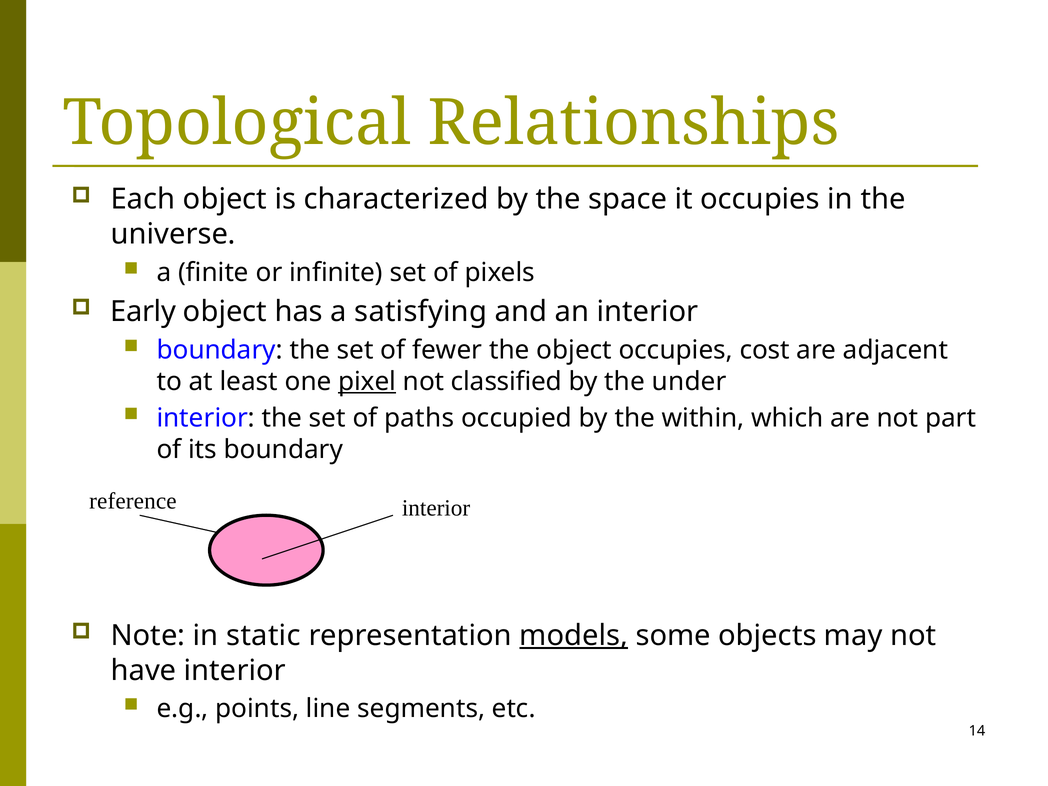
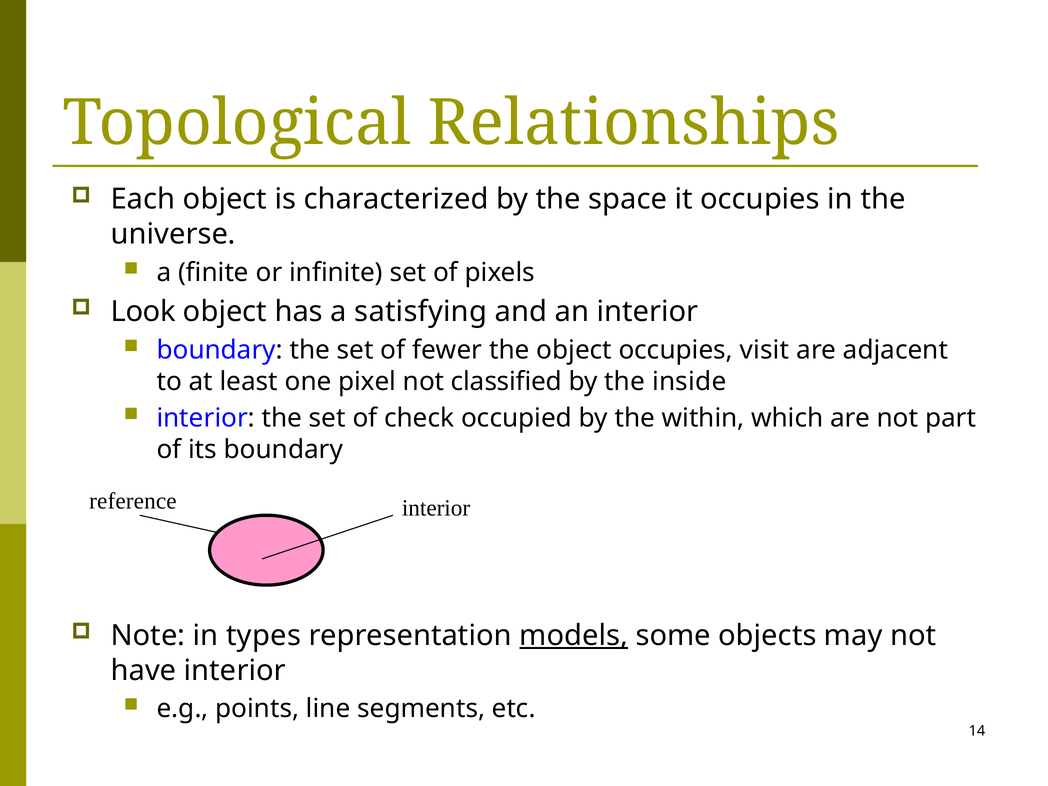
Early: Early -> Look (143, 312)
cost: cost -> visit (764, 350)
pixel underline: present -> none (367, 381)
under: under -> inside (689, 381)
paths: paths -> check (419, 418)
static: static -> types (264, 635)
